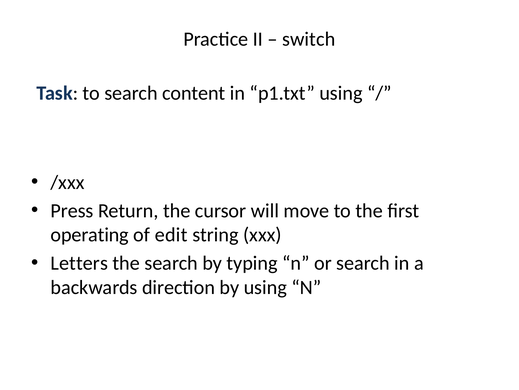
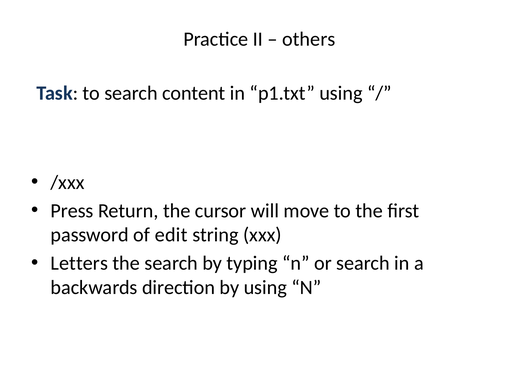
switch: switch -> others (309, 39)
operating: operating -> password (90, 234)
